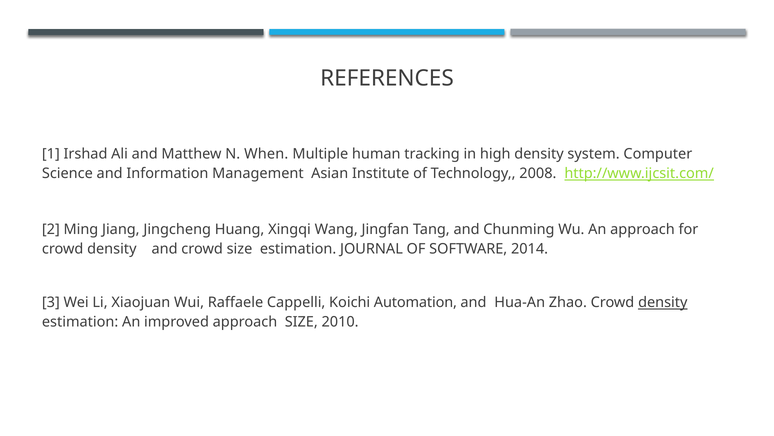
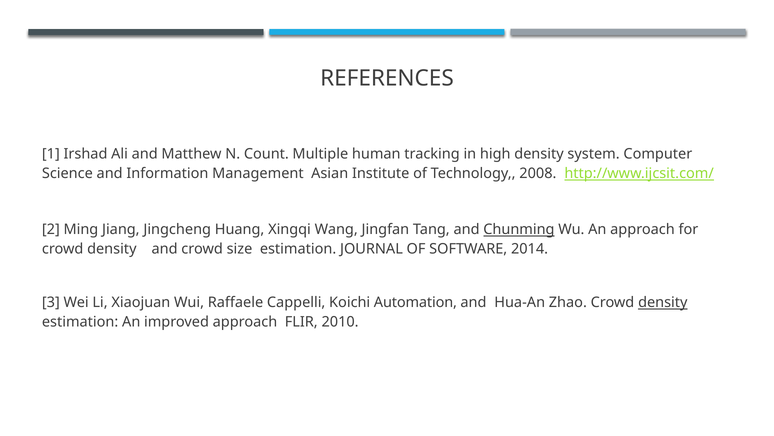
When: When -> Count (266, 154)
Chunming underline: none -> present (519, 229)
approach SIZE: SIZE -> FLIR (301, 321)
